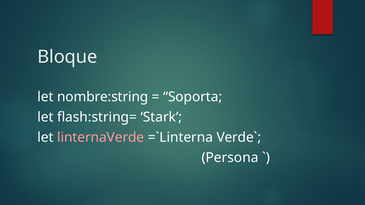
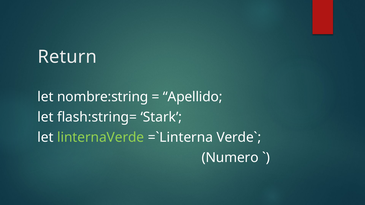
Bloque: Bloque -> Return (67, 57)
Soporta: Soporta -> Apellido (193, 97)
linternaVerde colour: pink -> light green (101, 138)
Persona: Persona -> Numero (230, 158)
